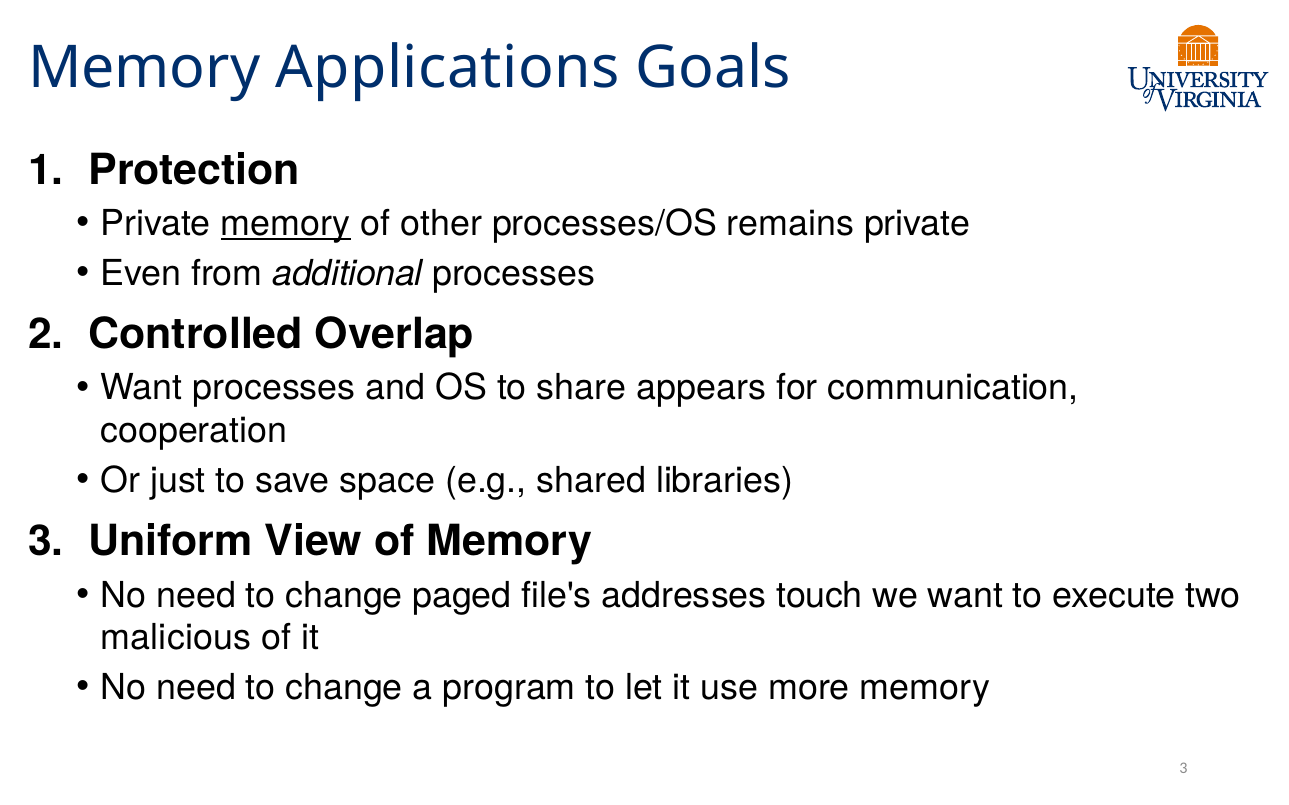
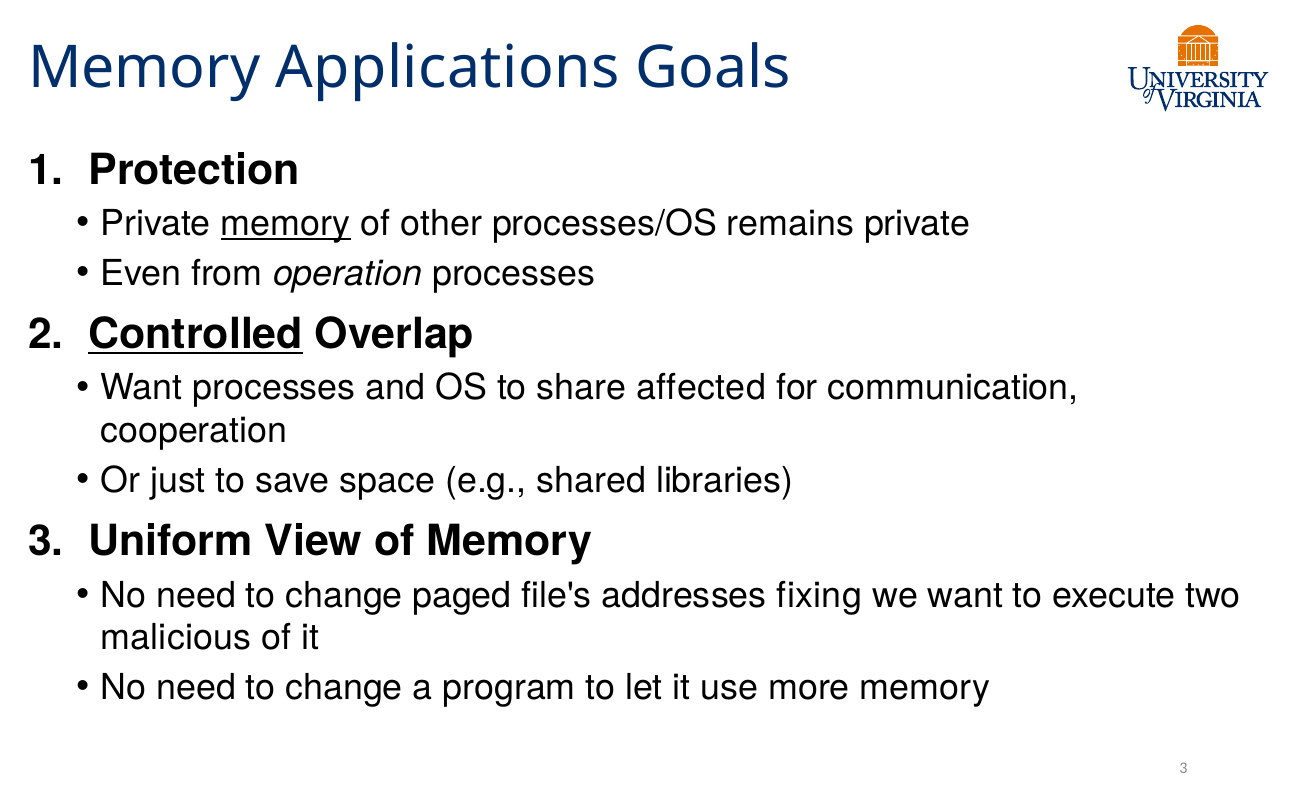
additional: additional -> operation (348, 274)
Controlled underline: none -> present (196, 335)
appears: appears -> affected (701, 388)
touch: touch -> fixing (819, 596)
